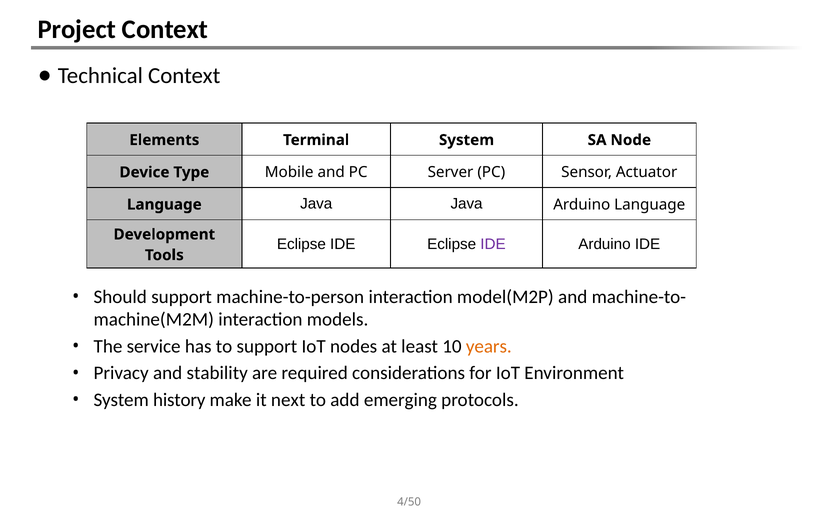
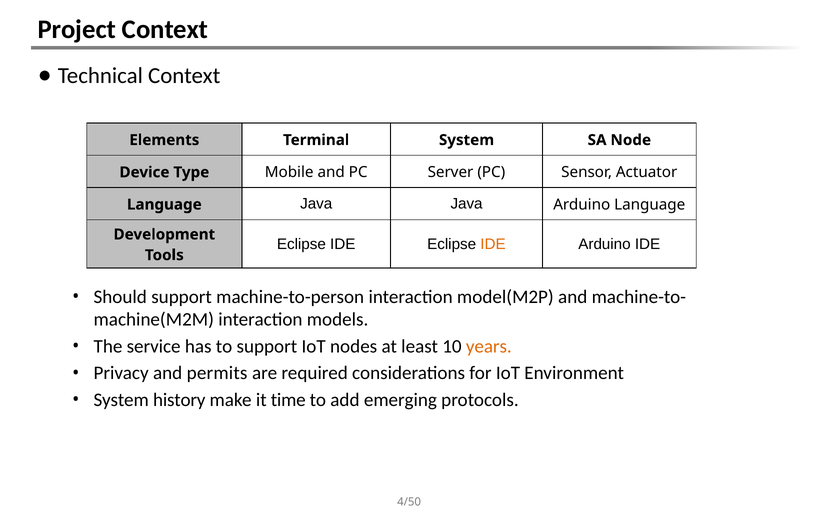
IDE colour: purple -> orange (493, 244)
stability: stability -> permits (217, 373)
next: next -> time (288, 400)
